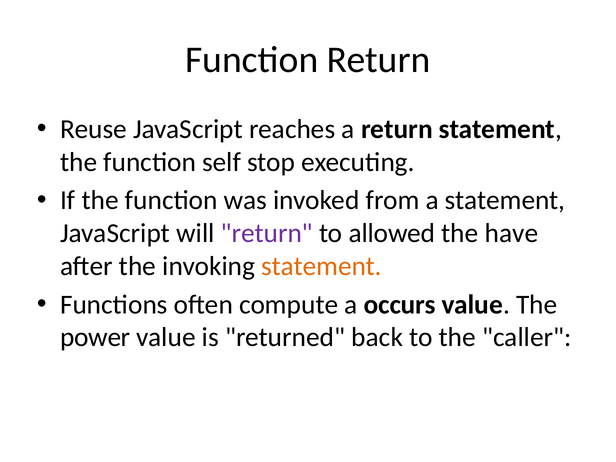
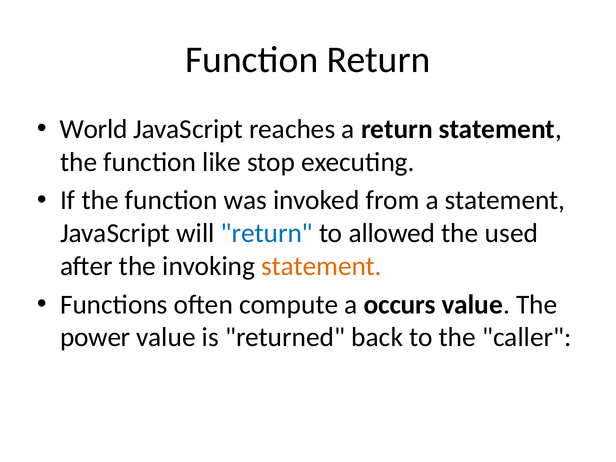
Reuse: Reuse -> World (94, 129)
self: self -> like (222, 162)
return colour: purple -> blue (267, 233)
have: have -> used (511, 233)
